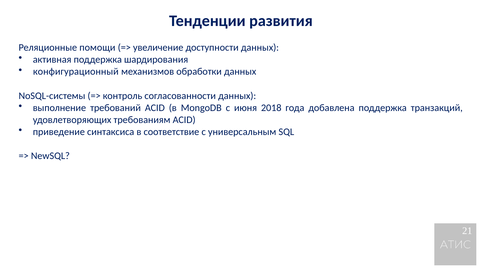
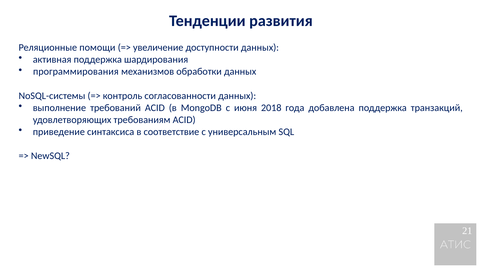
конфигурационный: конфигурационный -> программирования (76, 72)
